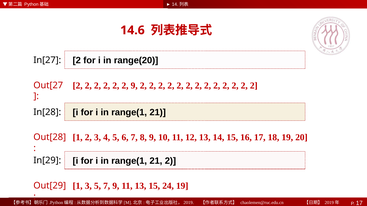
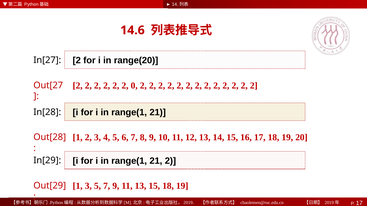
2 9: 9 -> 0 (134, 86)
15 24: 24 -> 18 (168, 186)
